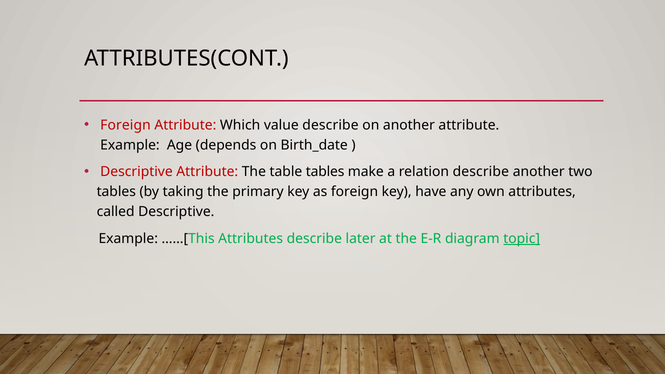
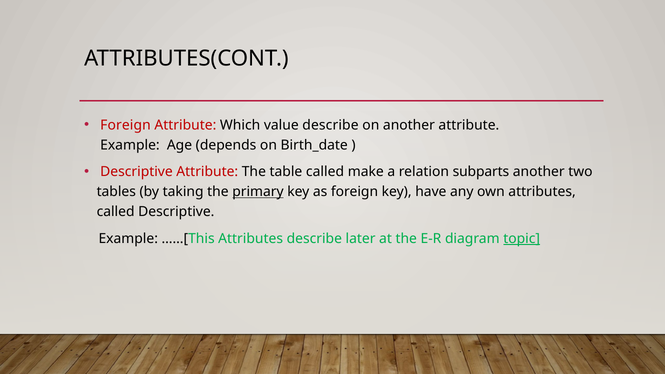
table tables: tables -> called (325, 172)
relation describe: describe -> subparts (481, 172)
primary underline: none -> present (258, 192)
